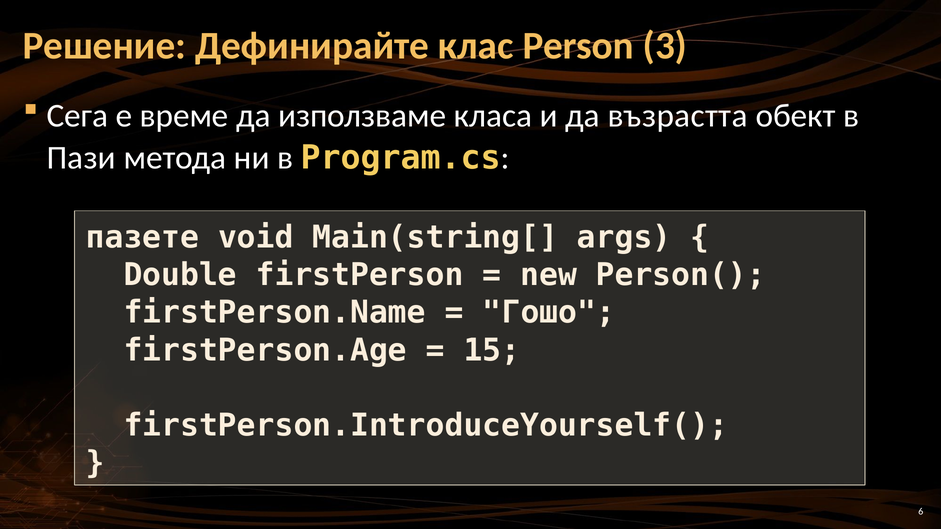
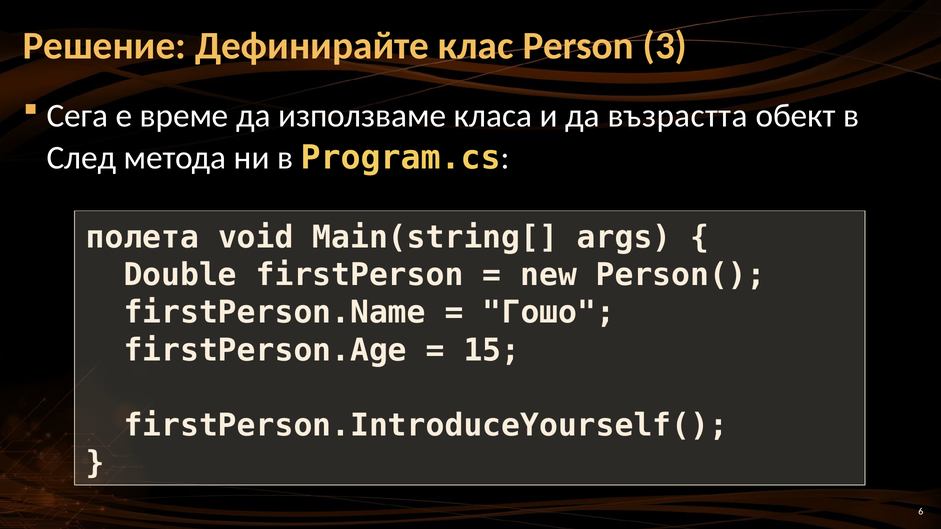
Пази: Пази -> След (81, 158)
пазете: пазете -> полета (142, 237)
